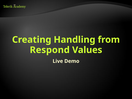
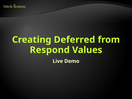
Handling: Handling -> Deferred (74, 40)
